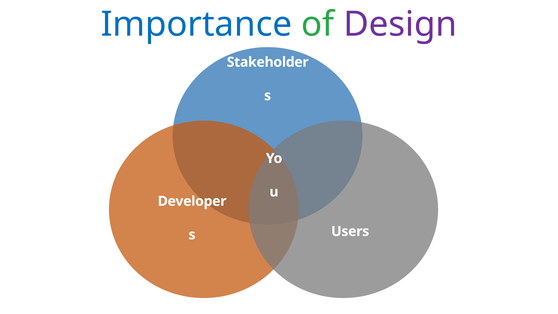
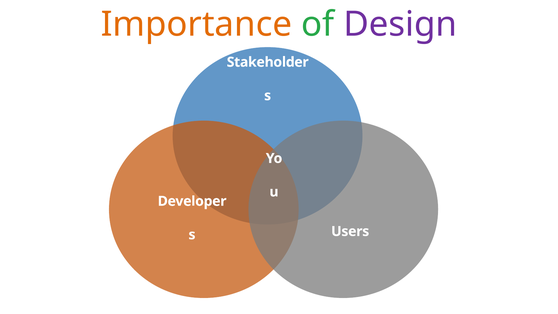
Importance colour: blue -> orange (196, 24)
